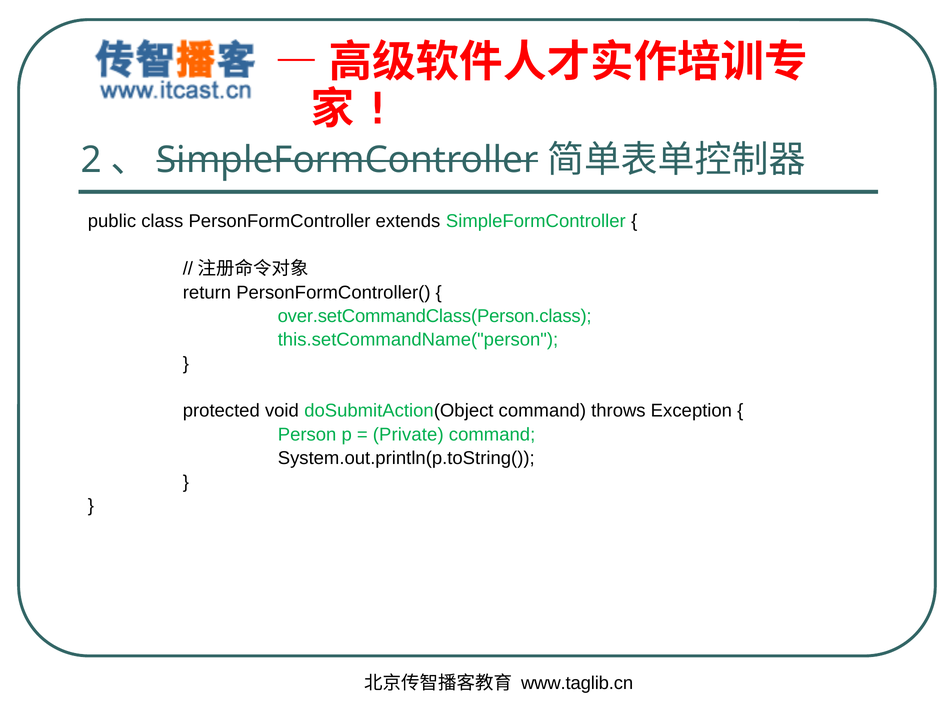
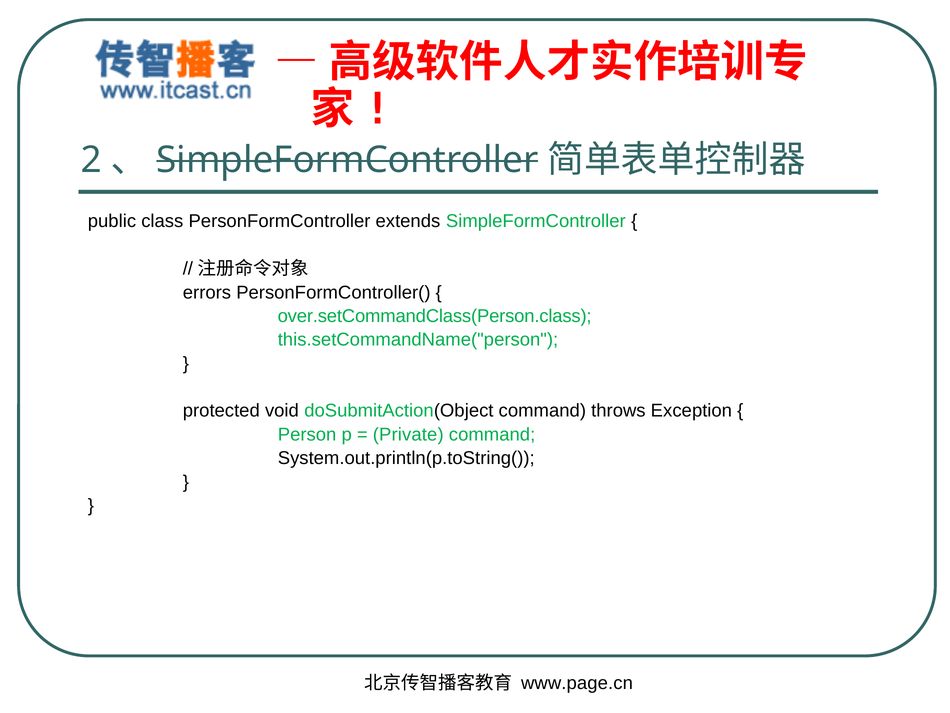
return: return -> errors (207, 292)
www.taglib.cn: www.taglib.cn -> www.page.cn (577, 682)
